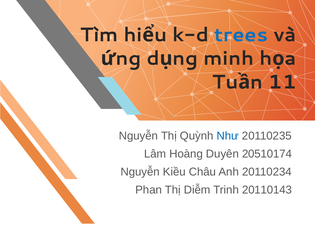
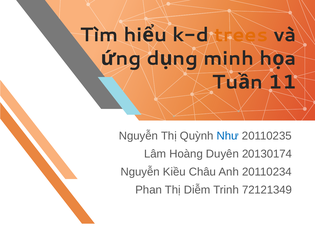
trees colour: blue -> orange (241, 35)
20510174: 20510174 -> 20130174 (267, 154)
20110143: 20110143 -> 72121349 (267, 190)
